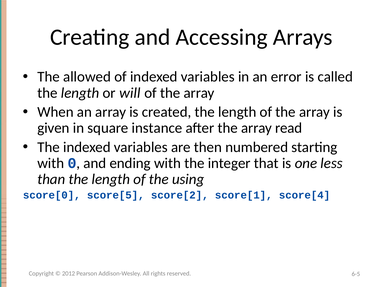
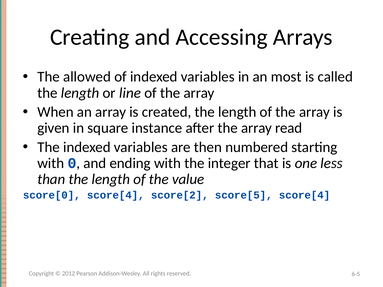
error: error -> most (286, 77)
will: will -> line (130, 93)
using: using -> value (188, 179)
score[0 score[5: score[5 -> score[4 (116, 195)
score[1: score[1 -> score[5 (244, 195)
